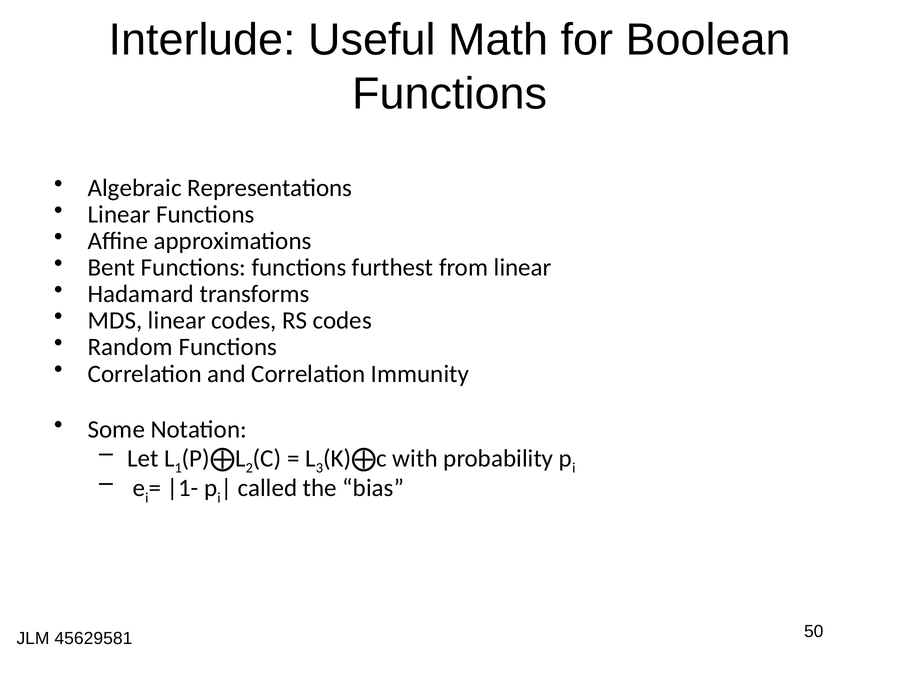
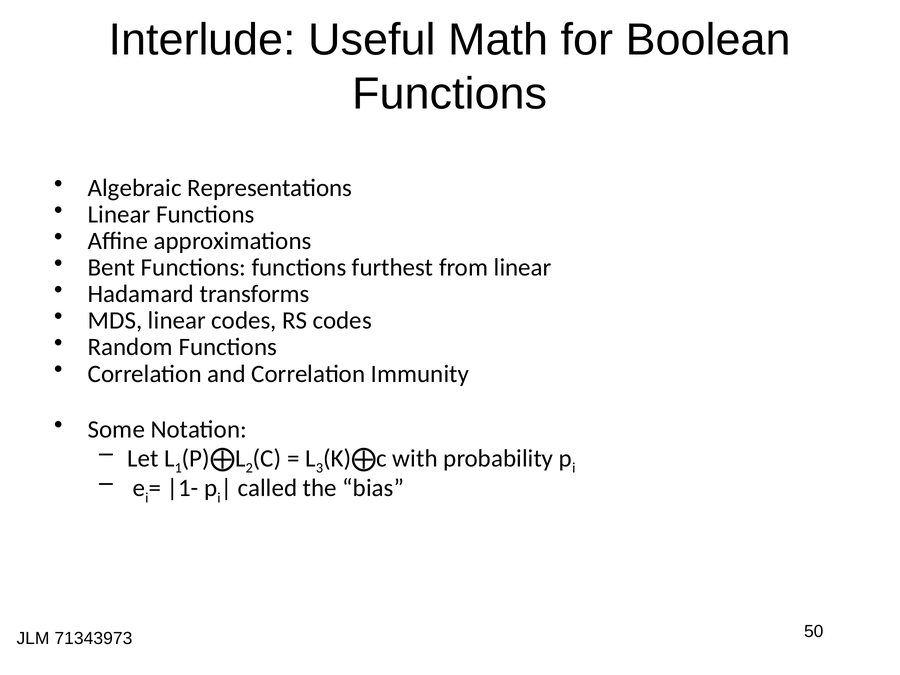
45629581: 45629581 -> 71343973 (93, 639)
